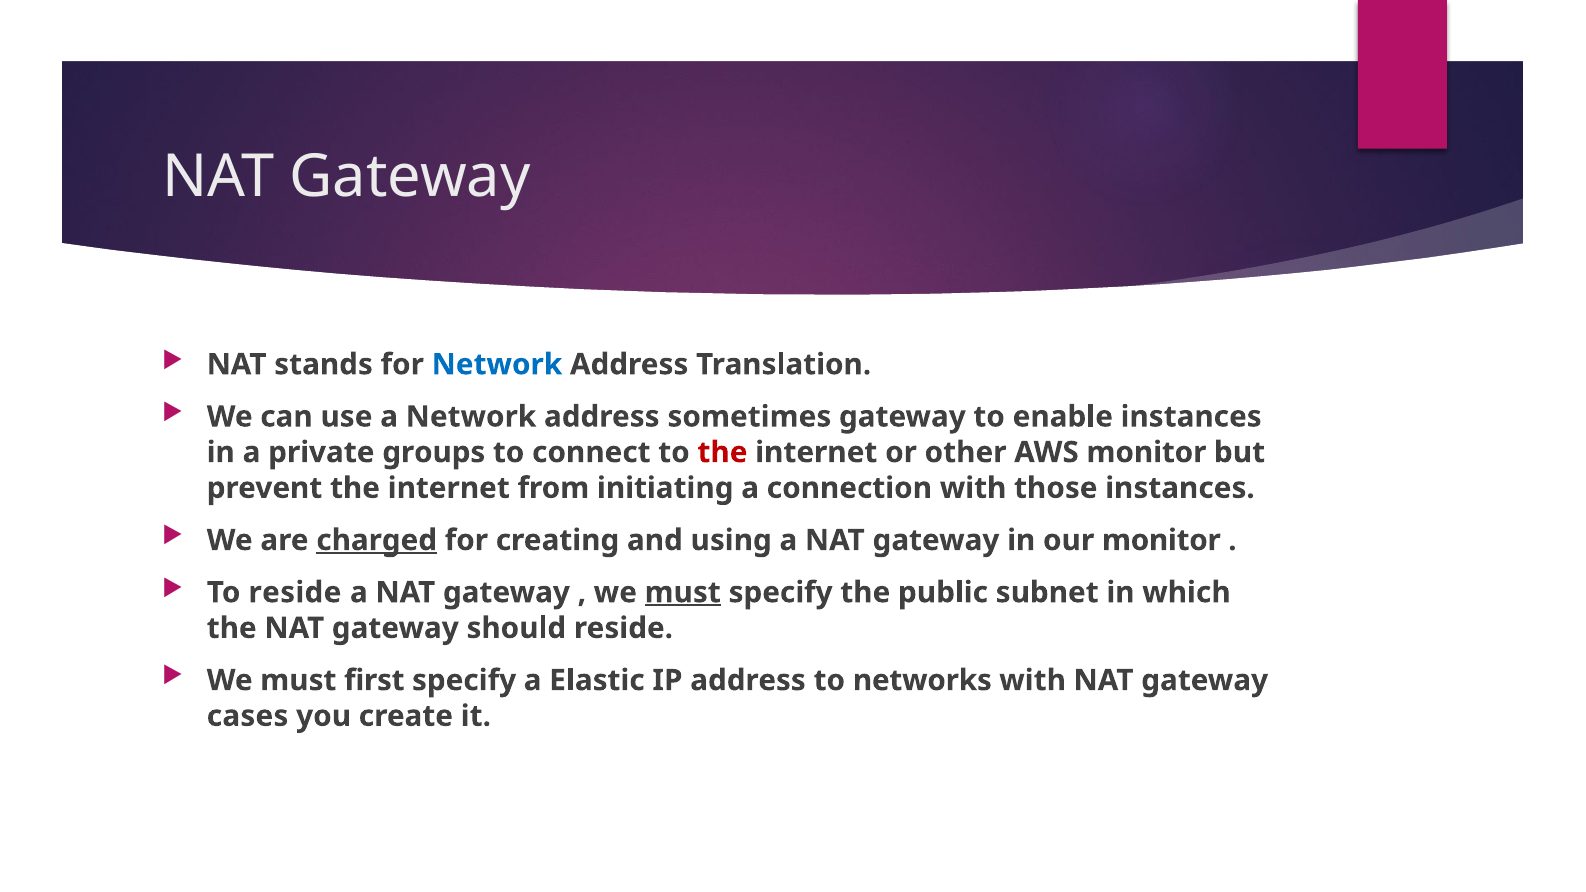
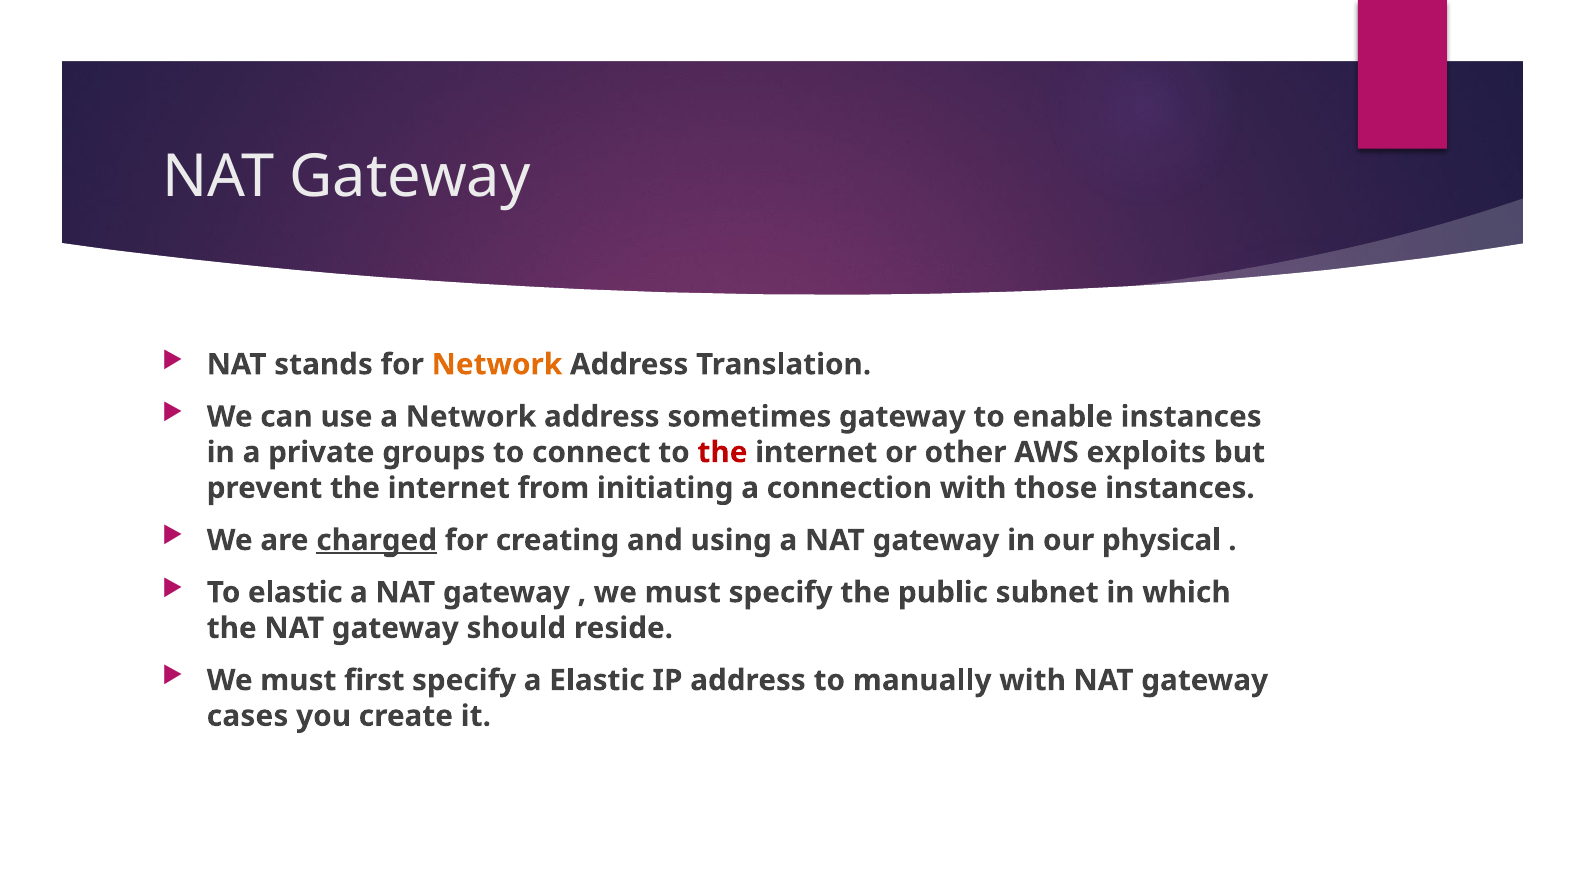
Network colour: blue -> orange (497, 365)
AWS monitor: monitor -> exploits (1146, 452)
our monitor: monitor -> physical (1161, 540)
To reside: reside -> elastic (295, 593)
must underline: present -> none (683, 593)
networks: networks -> manually (922, 680)
